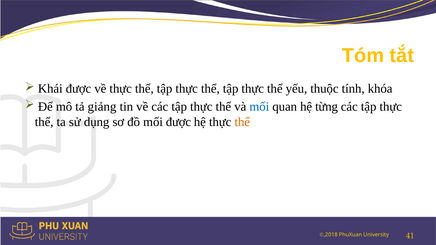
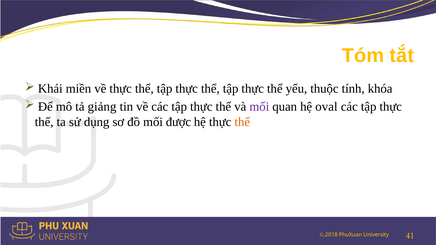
Khái được: được -> miền (78, 89)
mối colour: blue -> purple (259, 107)
từng: từng -> oval (326, 107)
